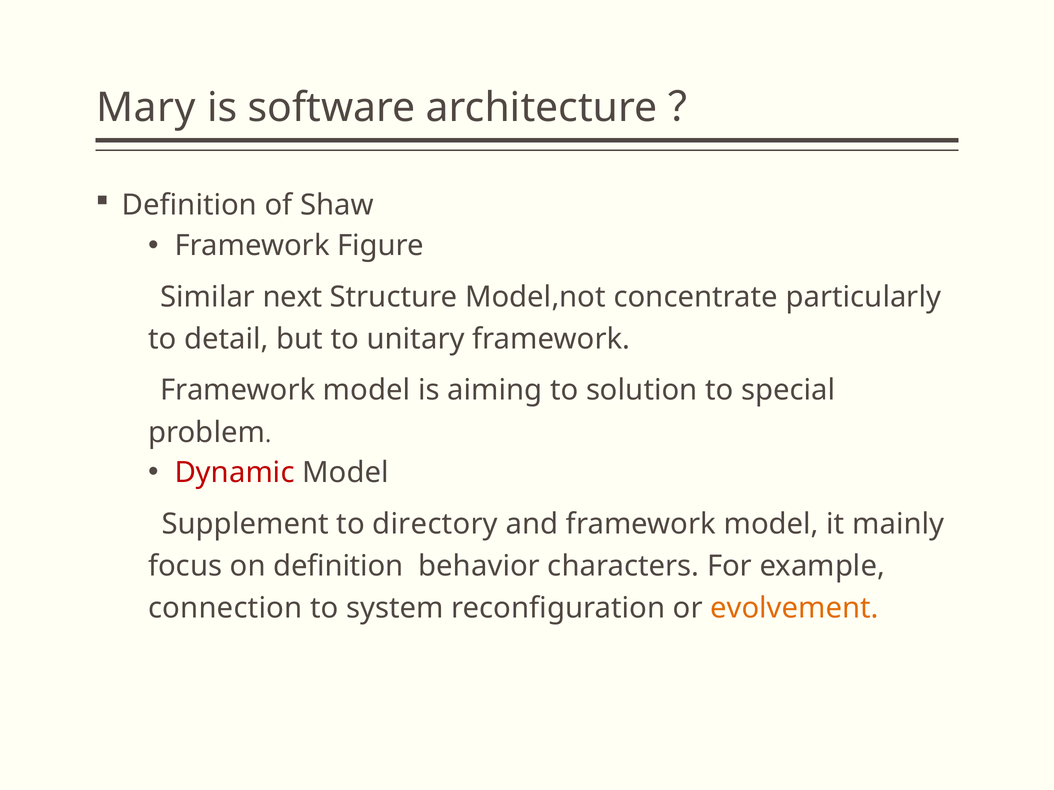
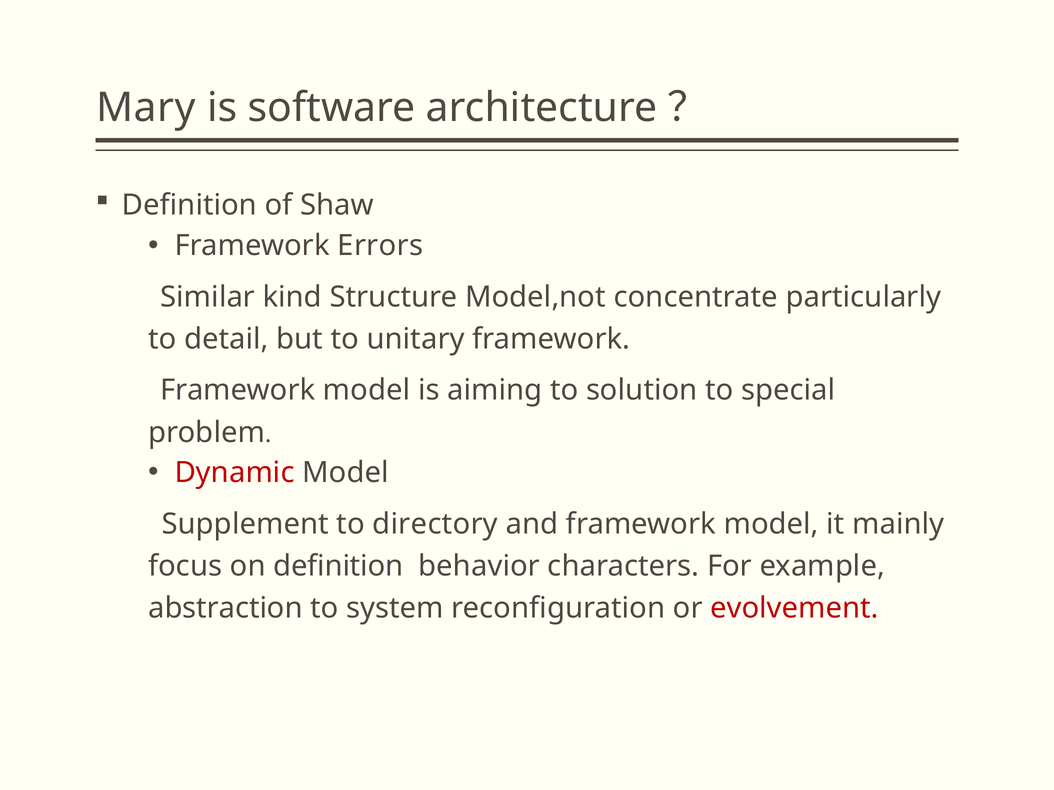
Figure: Figure -> Errors (380, 246)
next: next -> kind (292, 297)
connection: connection -> abstraction (225, 609)
evolvement colour: orange -> red (794, 609)
